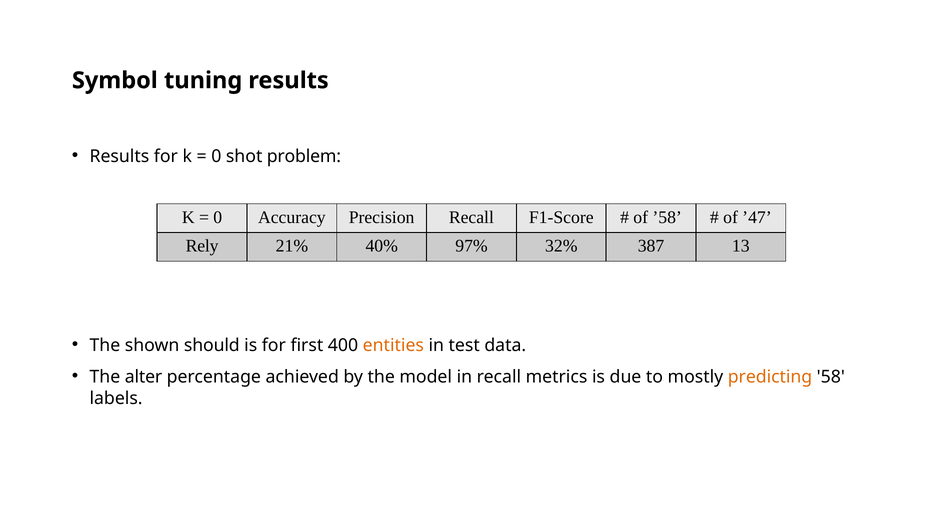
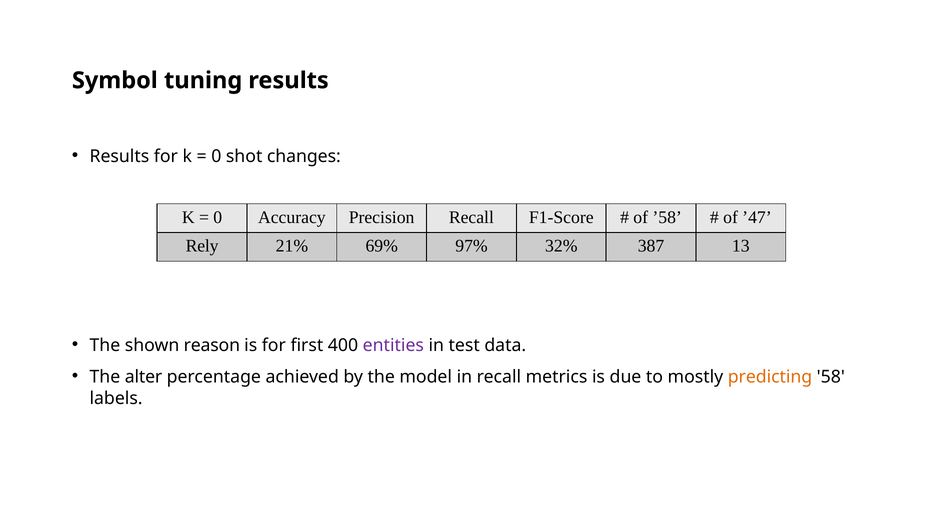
problem: problem -> changes (304, 156)
40%: 40% -> 69% (382, 246)
should: should -> reason (212, 345)
entities colour: orange -> purple (393, 345)
